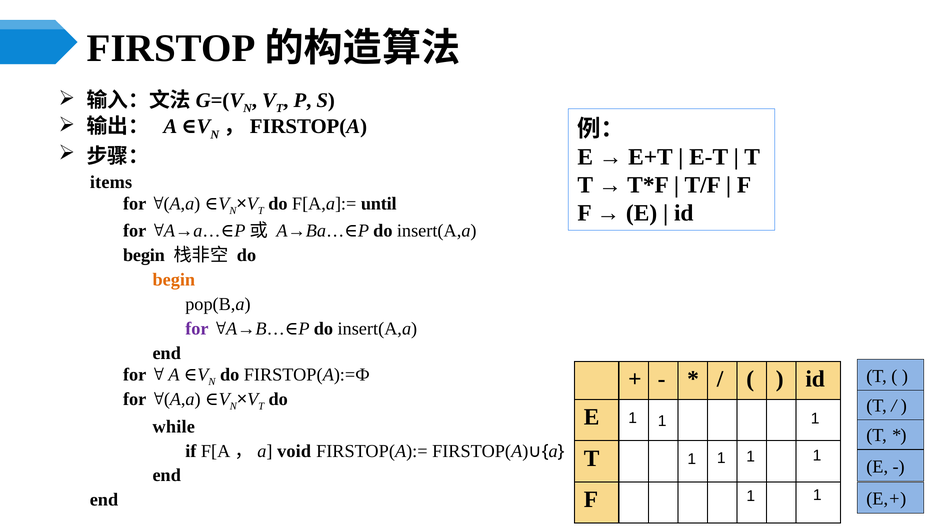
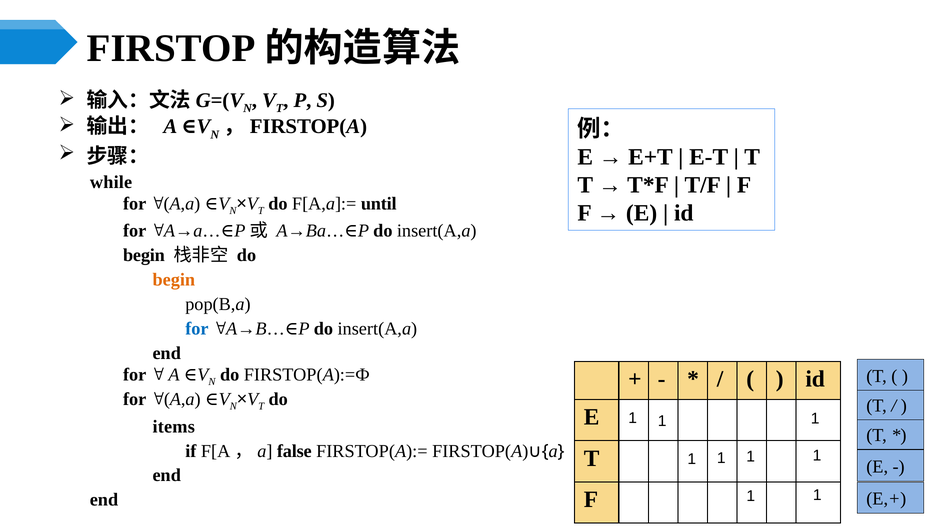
items: items -> while (111, 182)
for colour: purple -> blue (197, 329)
while: while -> items (174, 427)
void: void -> false (294, 452)
